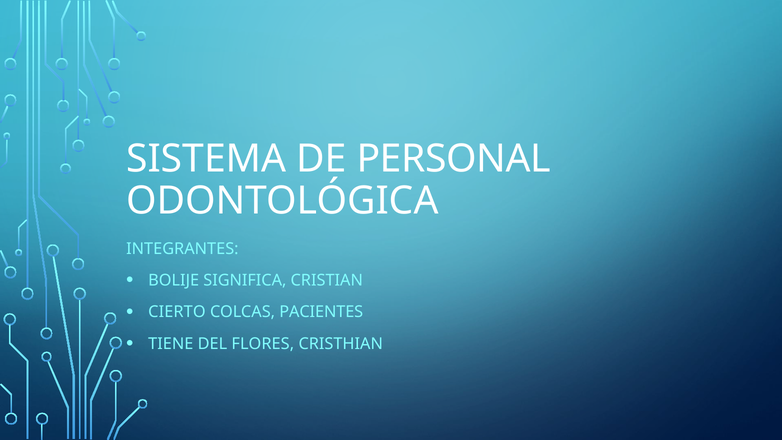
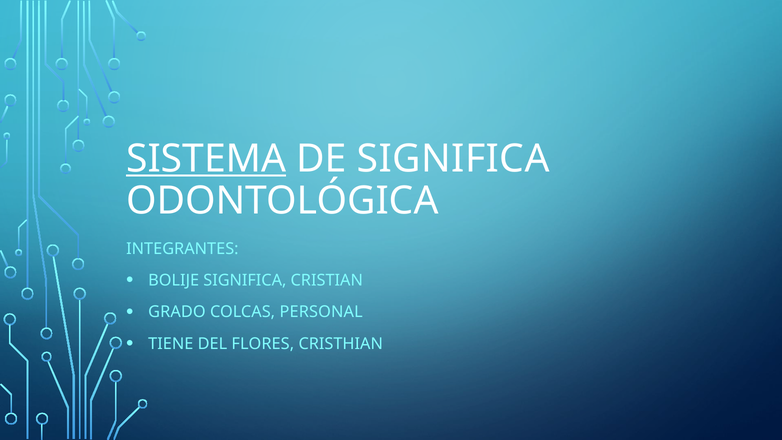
SISTEMA underline: none -> present (206, 159)
DE PERSONAL: PERSONAL -> SIGNIFICA (453, 159)
CIERTO: CIERTO -> GRADO (177, 312)
PACIENTES: PACIENTES -> PERSONAL (321, 312)
